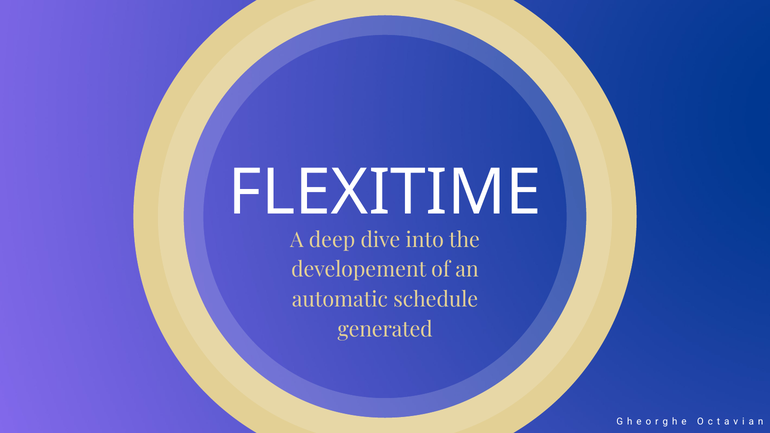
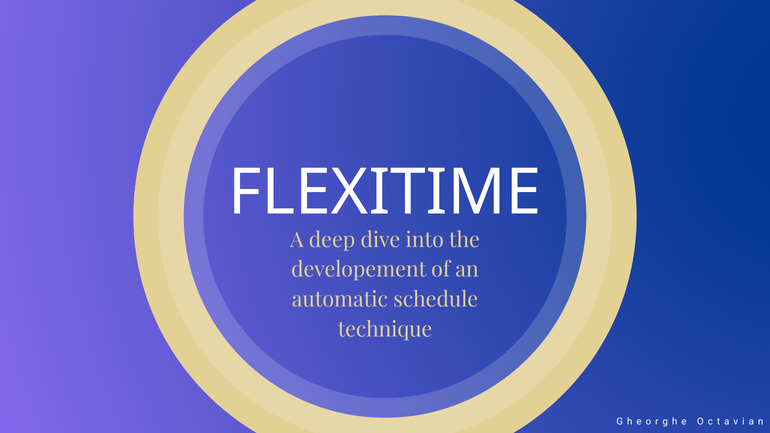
generated: generated -> technique (385, 330)
